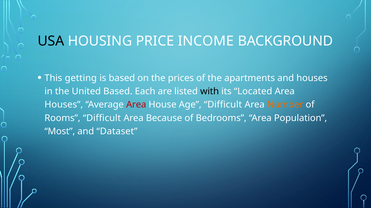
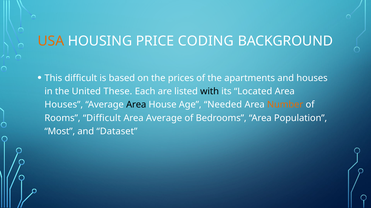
USA colour: black -> orange (51, 41)
INCOME: INCOME -> CODING (206, 41)
This getting: getting -> difficult (81, 78)
United Based: Based -> These (118, 92)
Area colour: red -> black (136, 105)
Age Difficult: Difficult -> Needed (223, 105)
Area Because: Because -> Average (164, 118)
